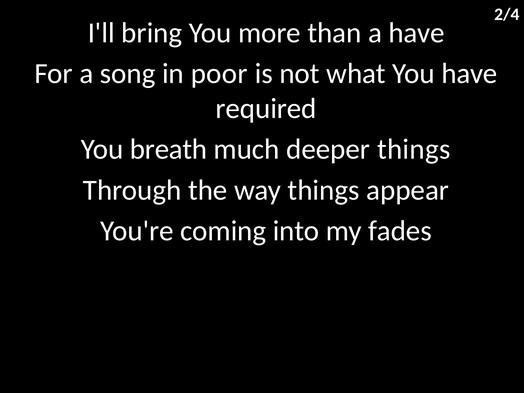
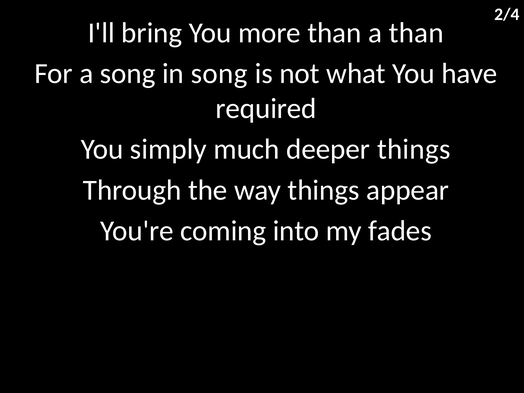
a have: have -> than (416, 33)
in poor: poor -> song (219, 74)
breath: breath -> simply (168, 149)
